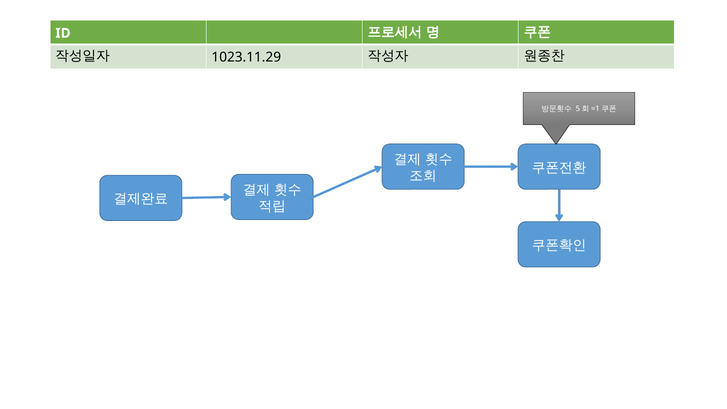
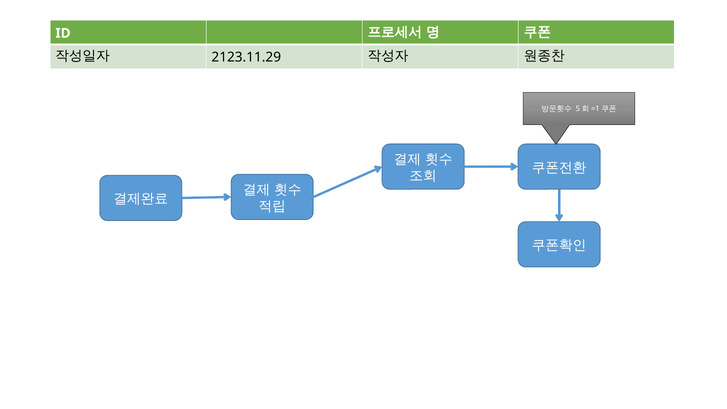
1023.11.29: 1023.11.29 -> 2123.11.29 (246, 57)
